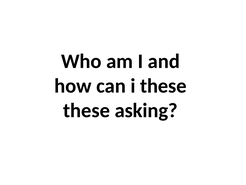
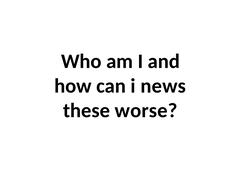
i these: these -> news (163, 86)
asking: asking -> worse (146, 110)
